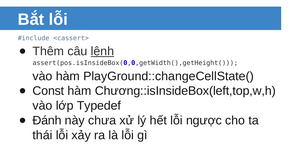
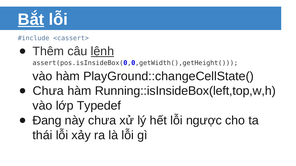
Bắt underline: none -> present (31, 20)
Const: Const -> Chưa (48, 91)
Chương::isInsideBox(left,top,w,h: Chương::isInsideBox(left,top,w,h -> Running::isInsideBox(left,top,w,h (185, 91)
Đánh: Đánh -> Đang (47, 121)
